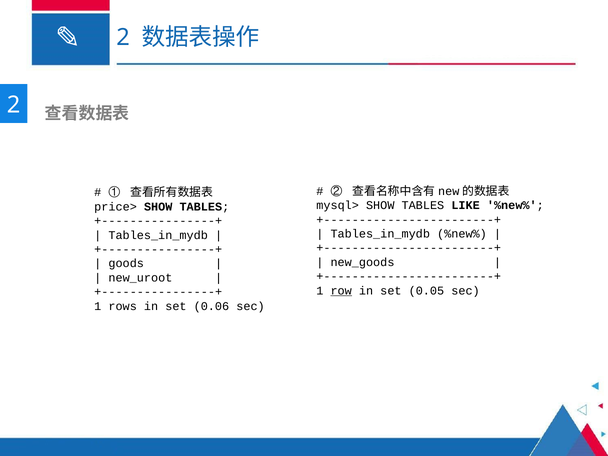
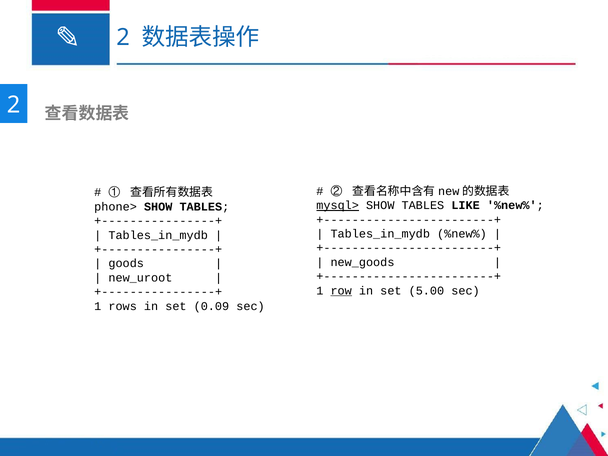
mysql> underline: none -> present (338, 205)
price>: price> -> phone> (116, 207)
0.05: 0.05 -> 5.00 (426, 291)
0.06: 0.06 -> 0.09 (211, 306)
